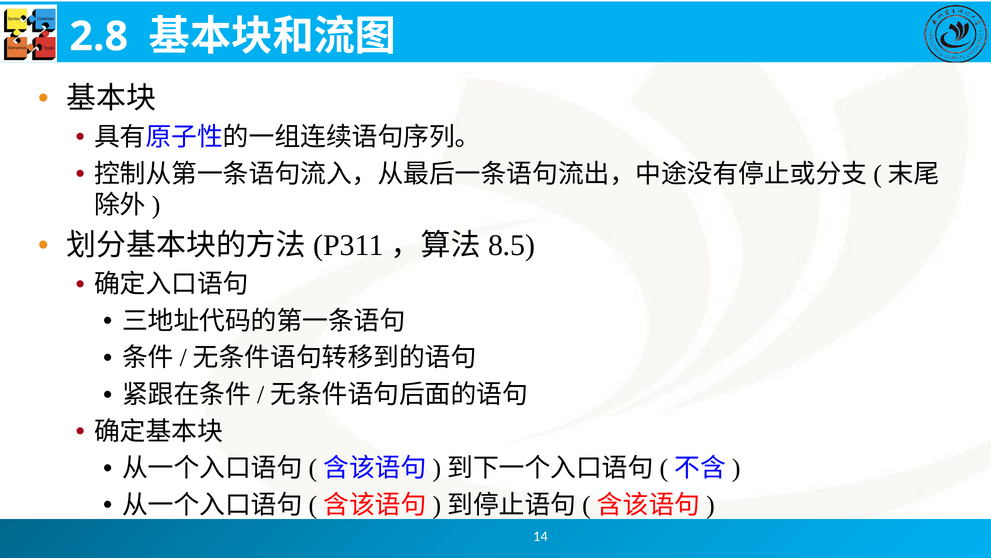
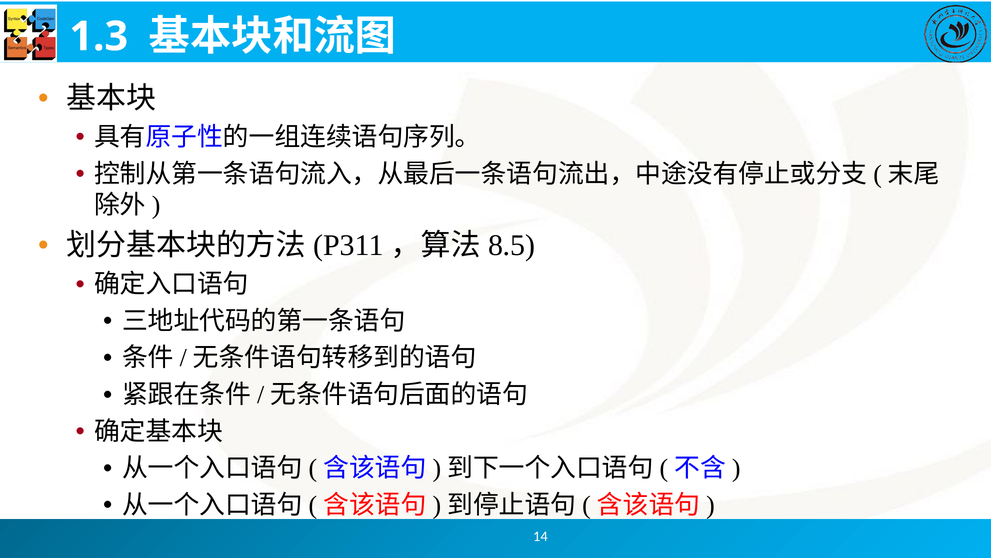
2.8: 2.8 -> 1.3 (99, 37)
